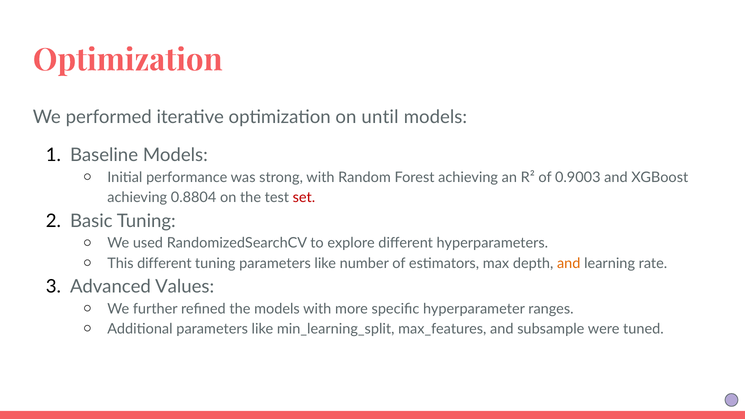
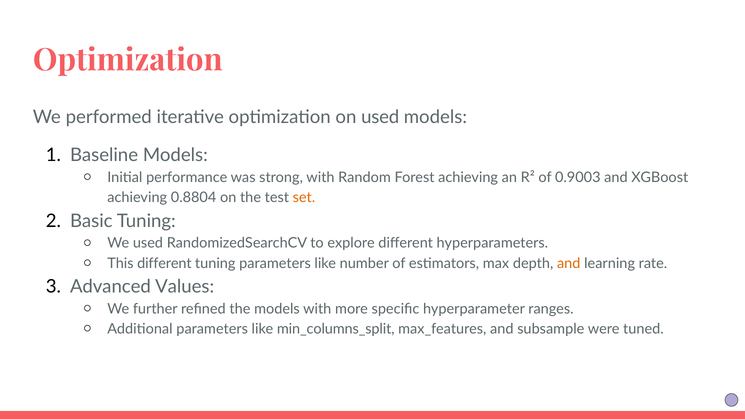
on until: until -> used (380, 117)
set colour: red -> orange (304, 198)
min_learning_split: min_learning_split -> min_columns_split (336, 329)
